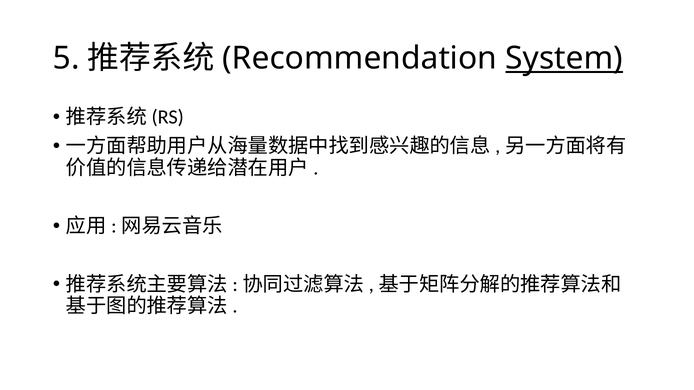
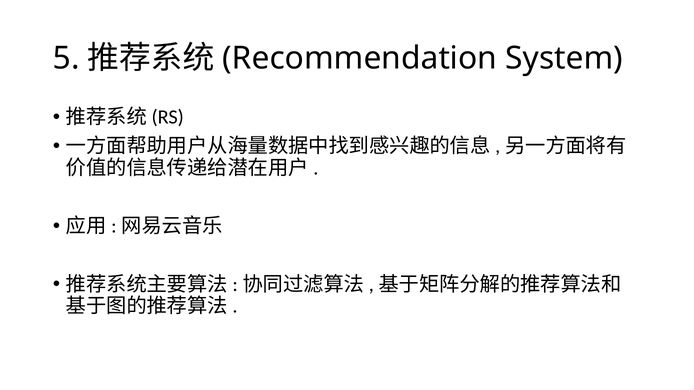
System underline: present -> none (564, 58)
